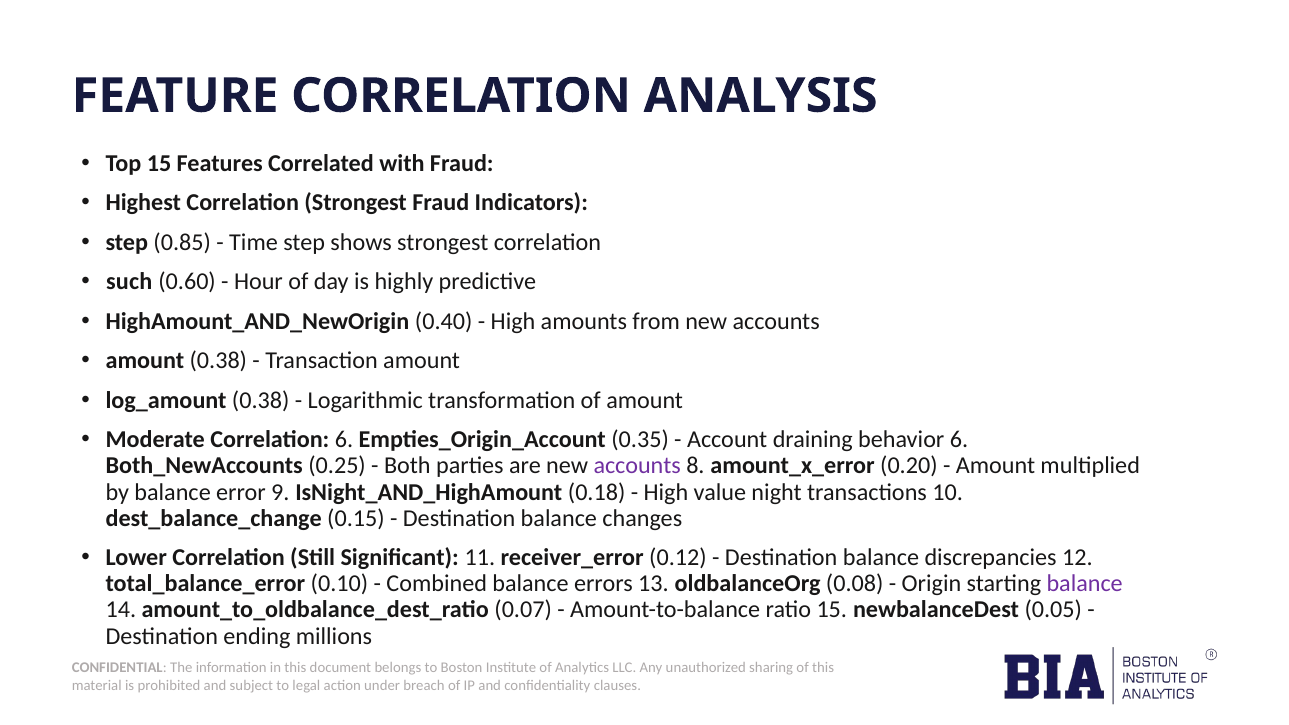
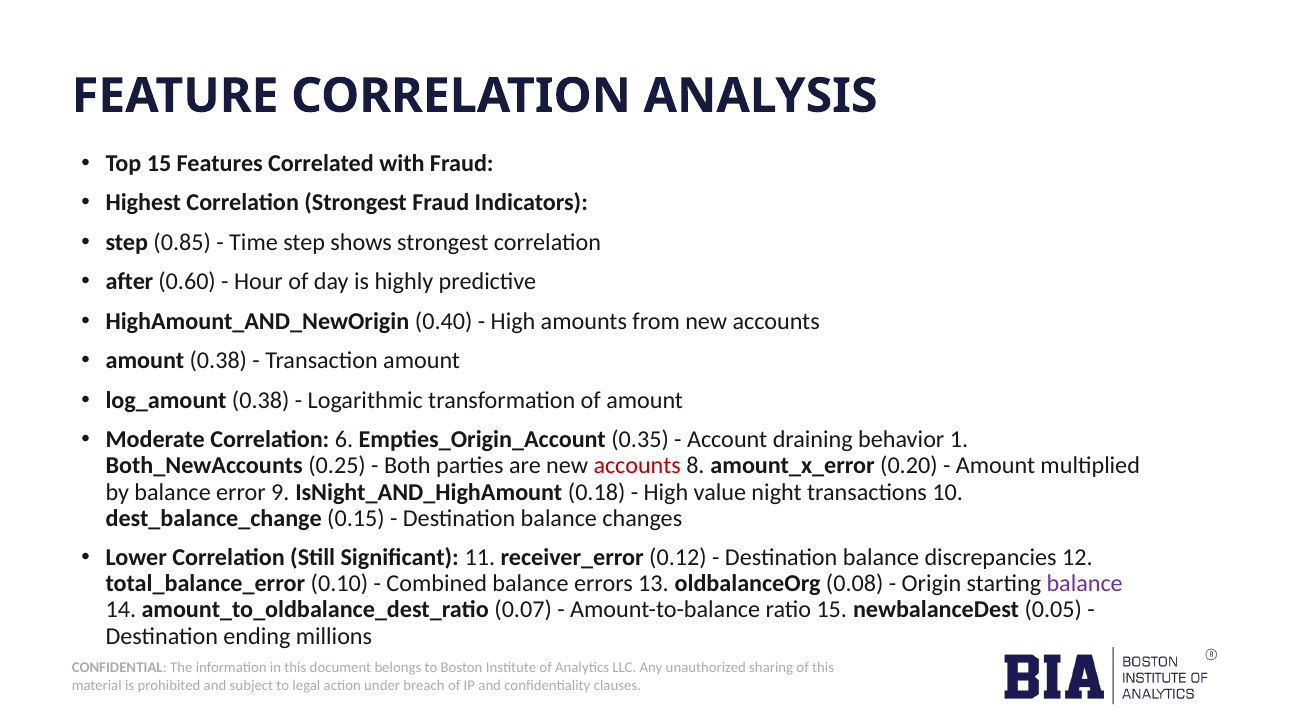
such: such -> after (129, 282)
behavior 6: 6 -> 1 (959, 440)
accounts colour: purple -> red (637, 466)
